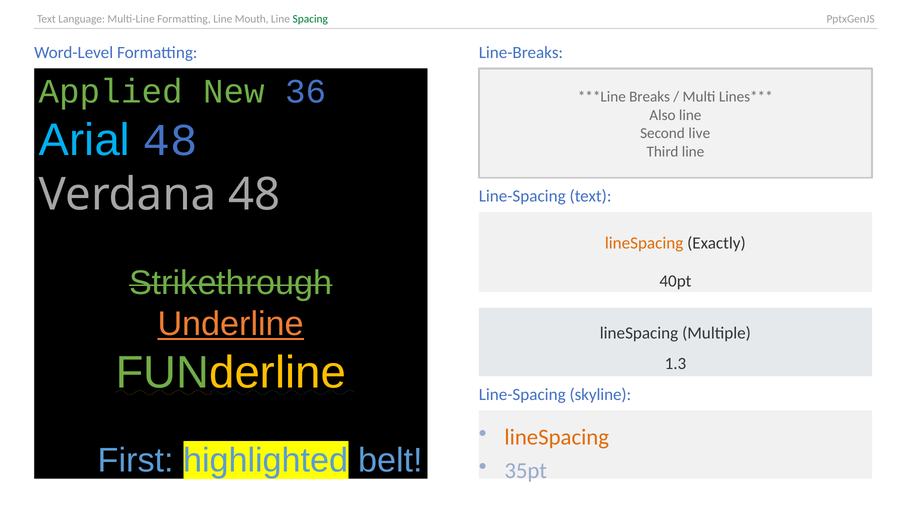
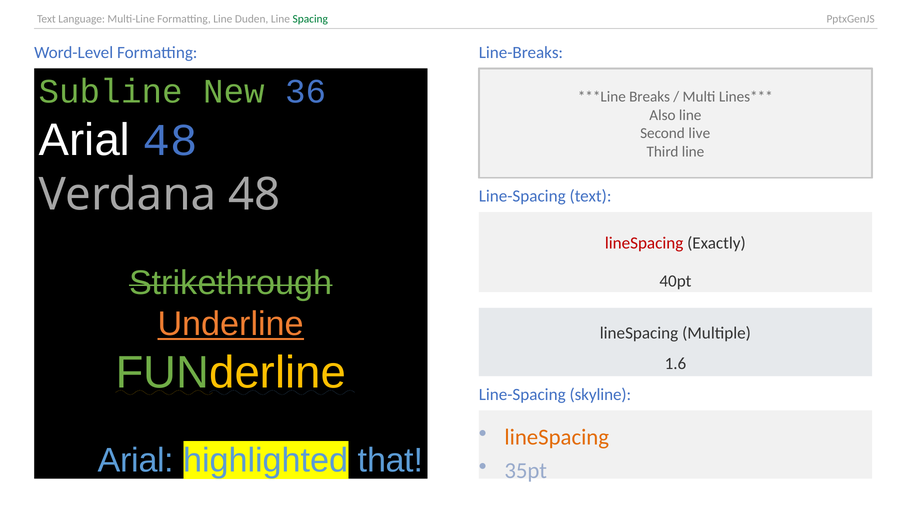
Mouth: Mouth -> Duden (252, 19)
Applied: Applied -> Subline (111, 91)
Arial colour: light blue -> white (84, 140)
lineSpacing colour: orange -> red (644, 243)
1.3: 1.3 -> 1.6 (675, 364)
First: First -> Arial (136, 461)
belt: belt -> that (391, 461)
